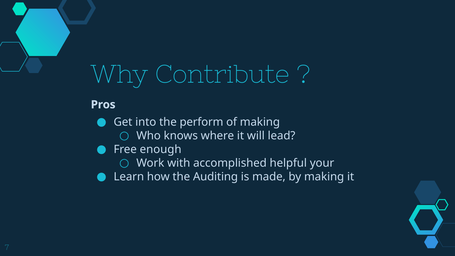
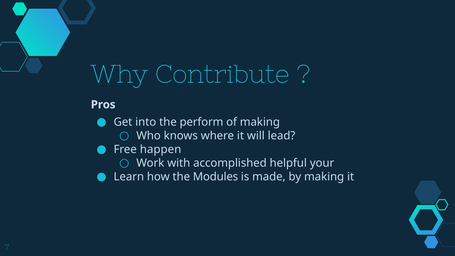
enough: enough -> happen (161, 149)
Auditing: Auditing -> Modules (216, 177)
